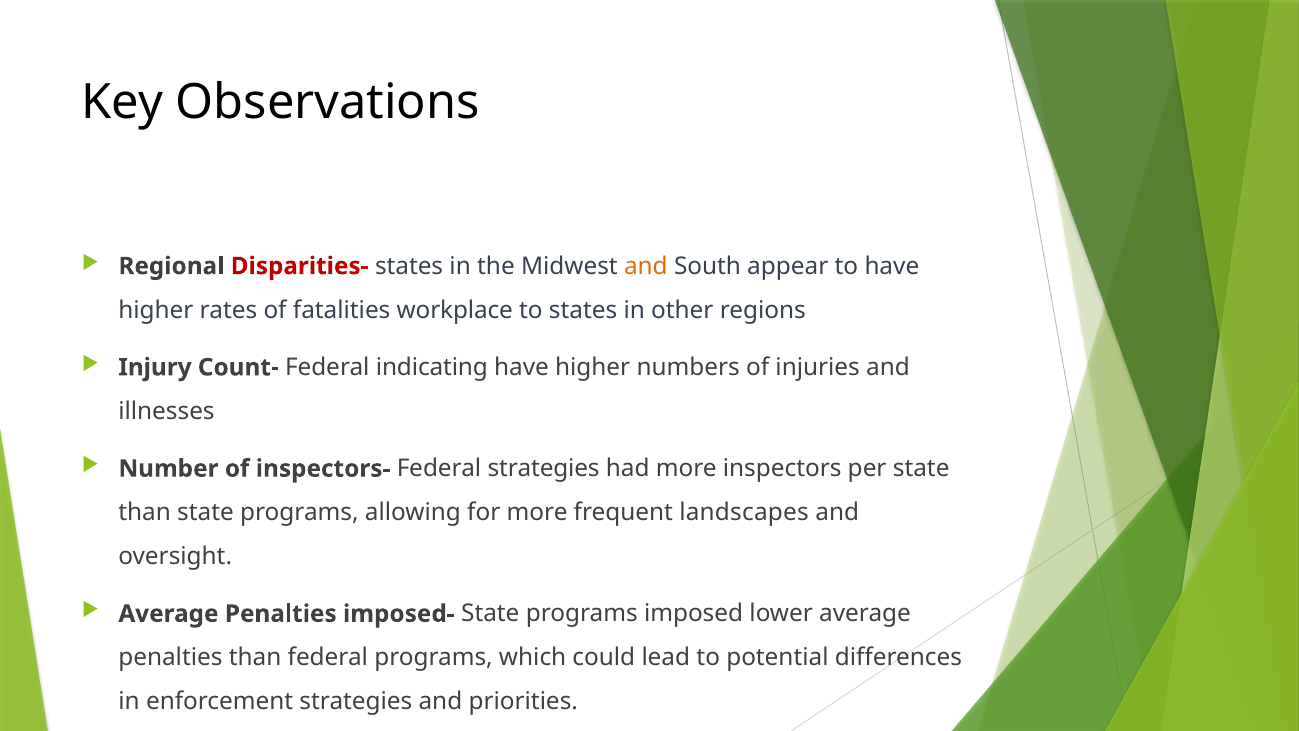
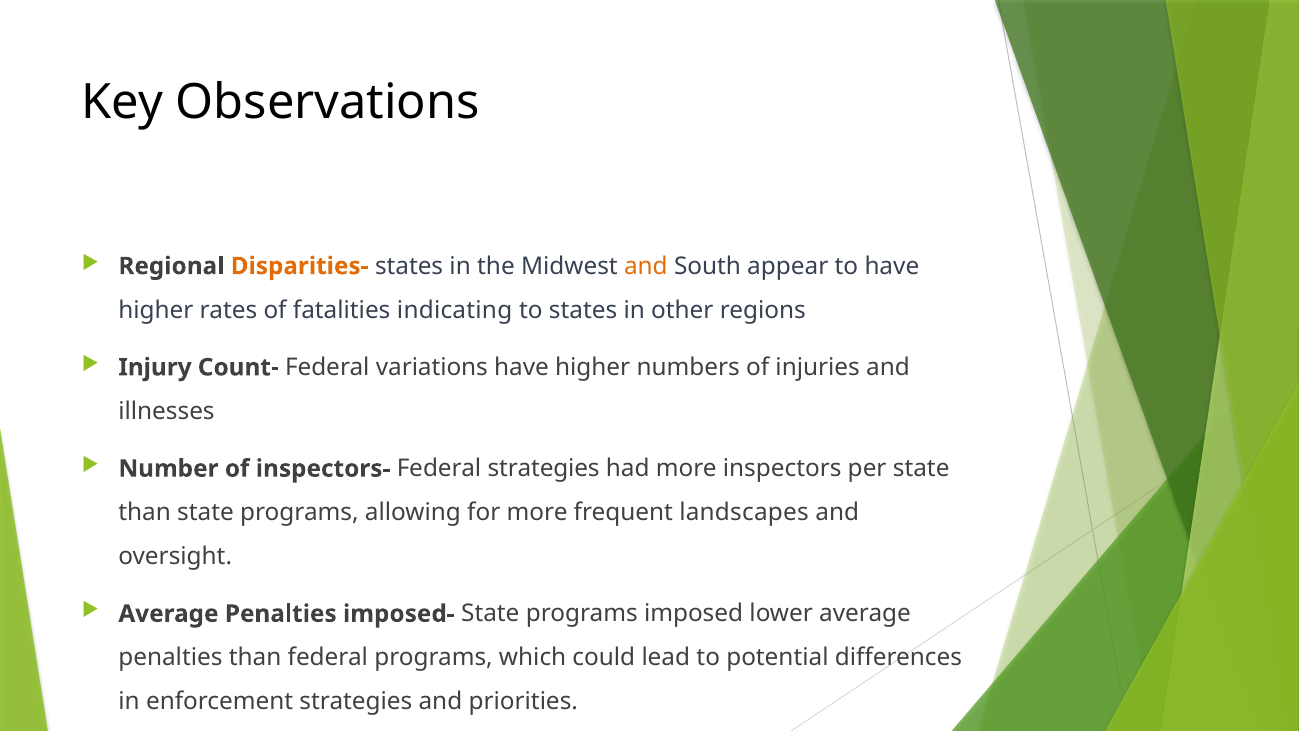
Disparities- colour: red -> orange (300, 266)
workplace: workplace -> indicating (455, 310)
indicating: indicating -> variations (432, 367)
